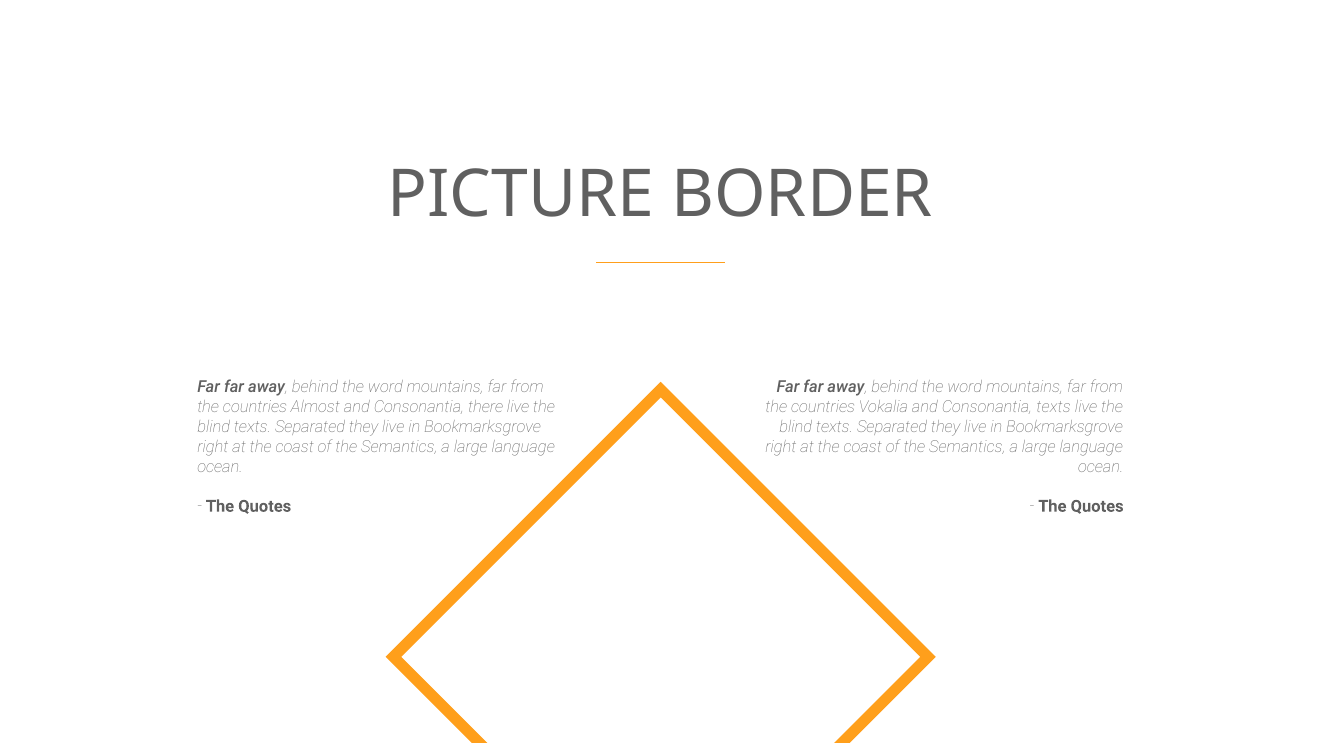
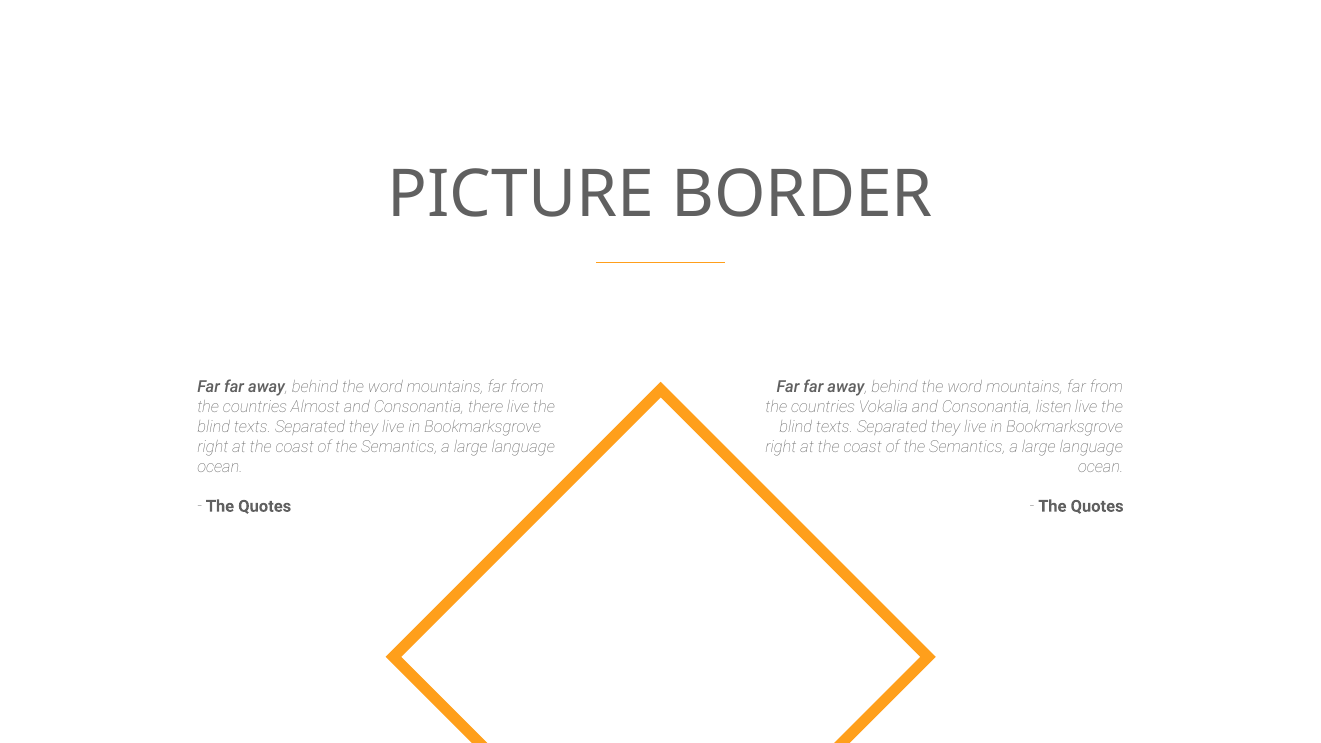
Consonantia texts: texts -> listen (1054, 407)
